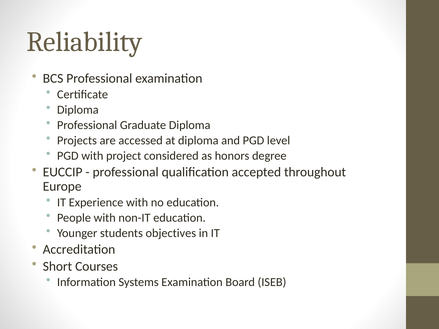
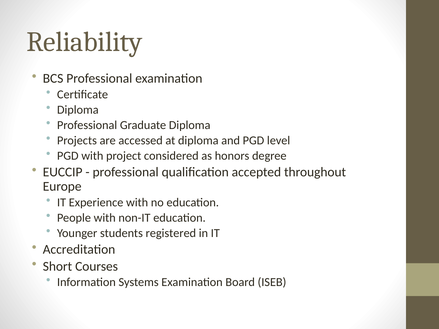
objectives: objectives -> registered (171, 233)
